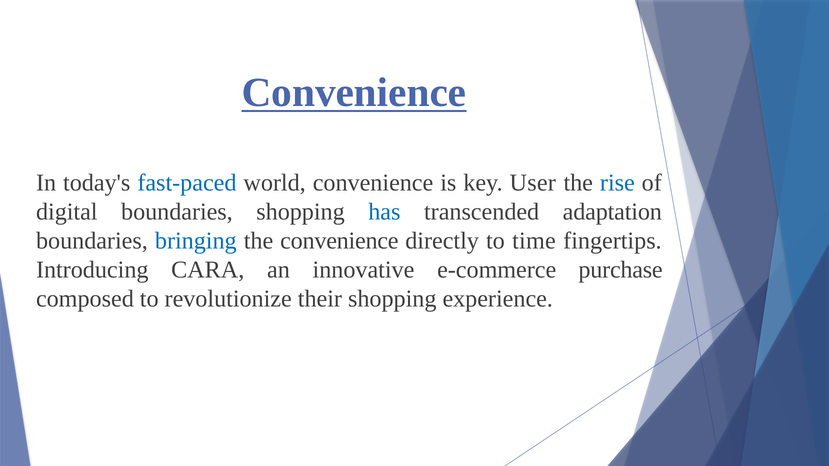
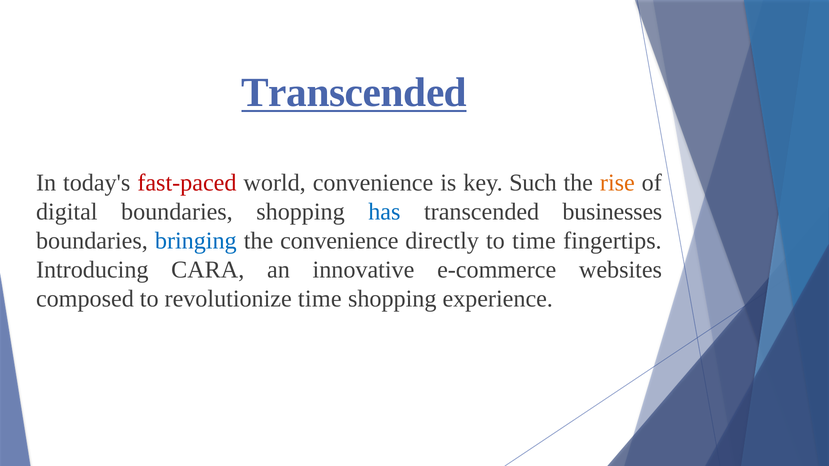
Convenience: Convenience -> Transcended (354, 93)
fast-paced colour: blue -> red (187, 183)
User: User -> Such (533, 183)
rise colour: blue -> orange (617, 183)
adaptation: adaptation -> businesses (612, 212)
purchase: purchase -> websites (620, 270)
revolutionize their: their -> time (320, 299)
